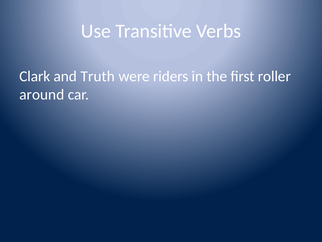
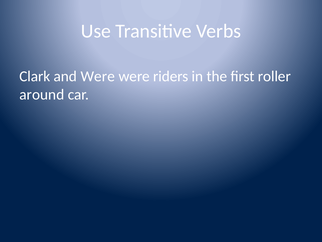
and Truth: Truth -> Were (98, 76)
